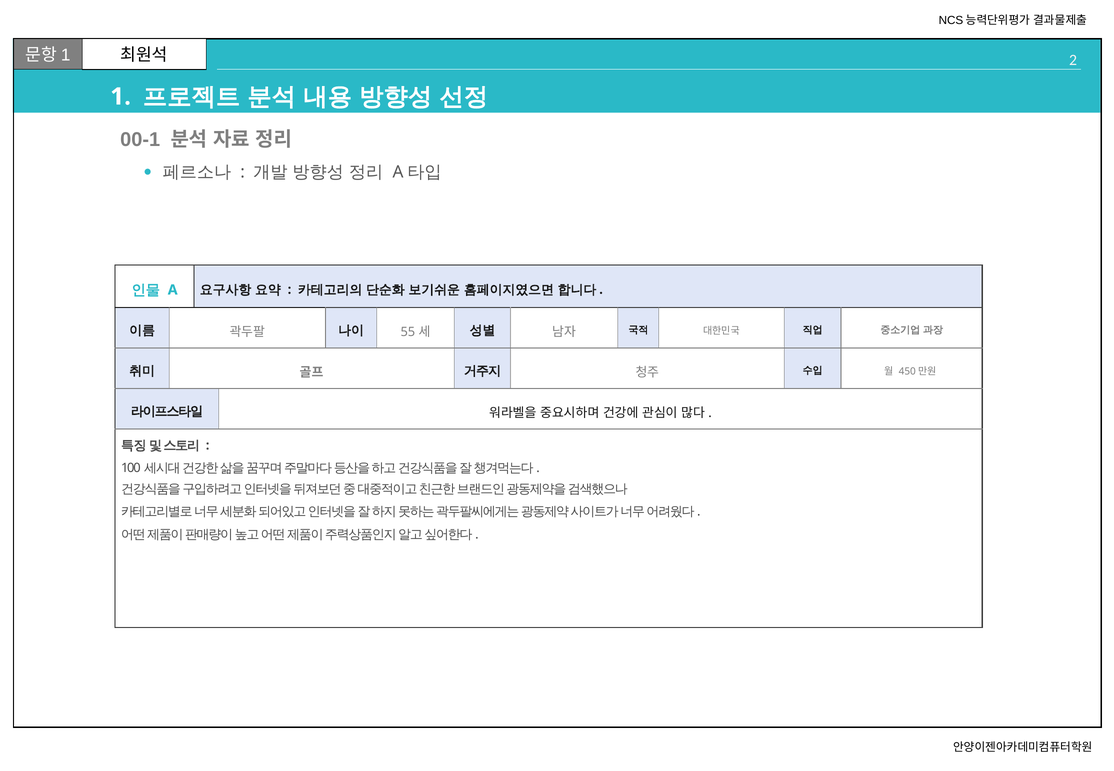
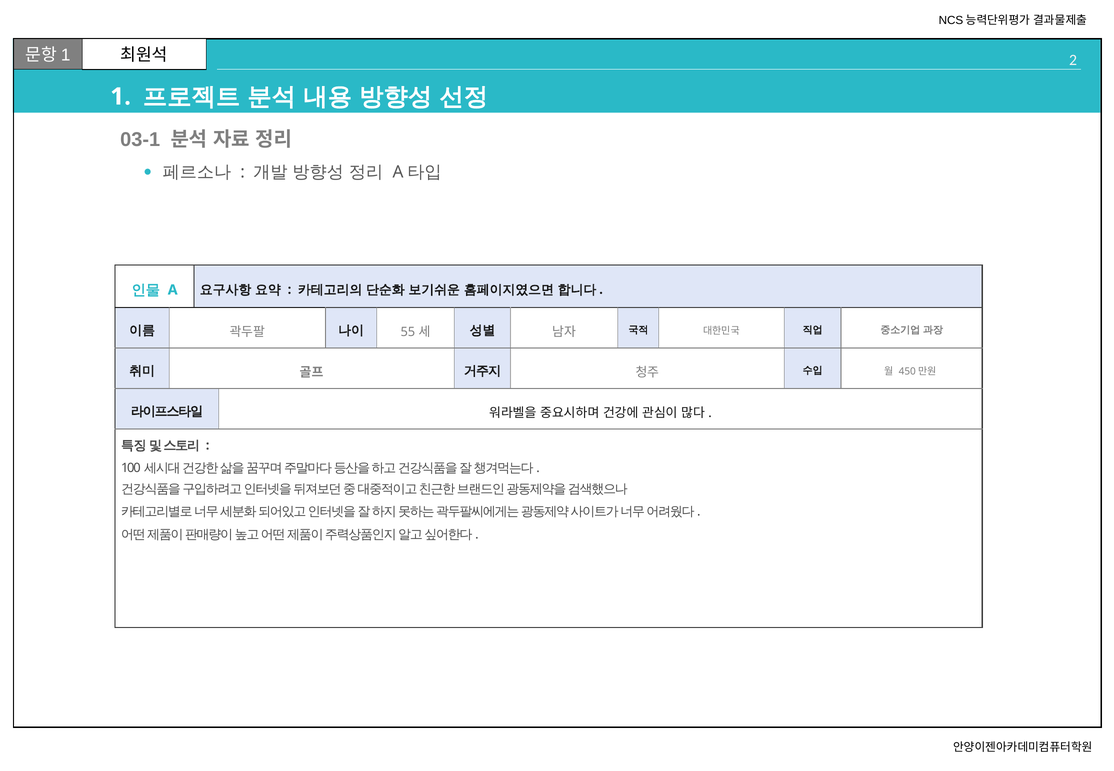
00-1: 00-1 -> 03-1 (140, 140)
